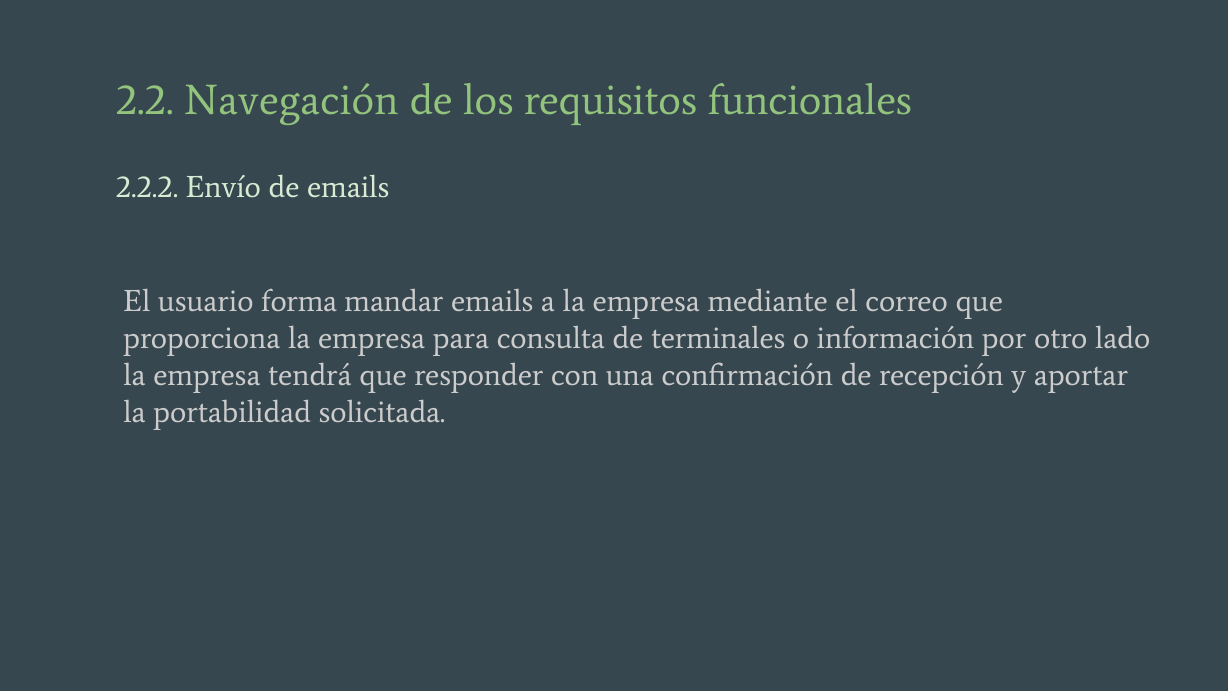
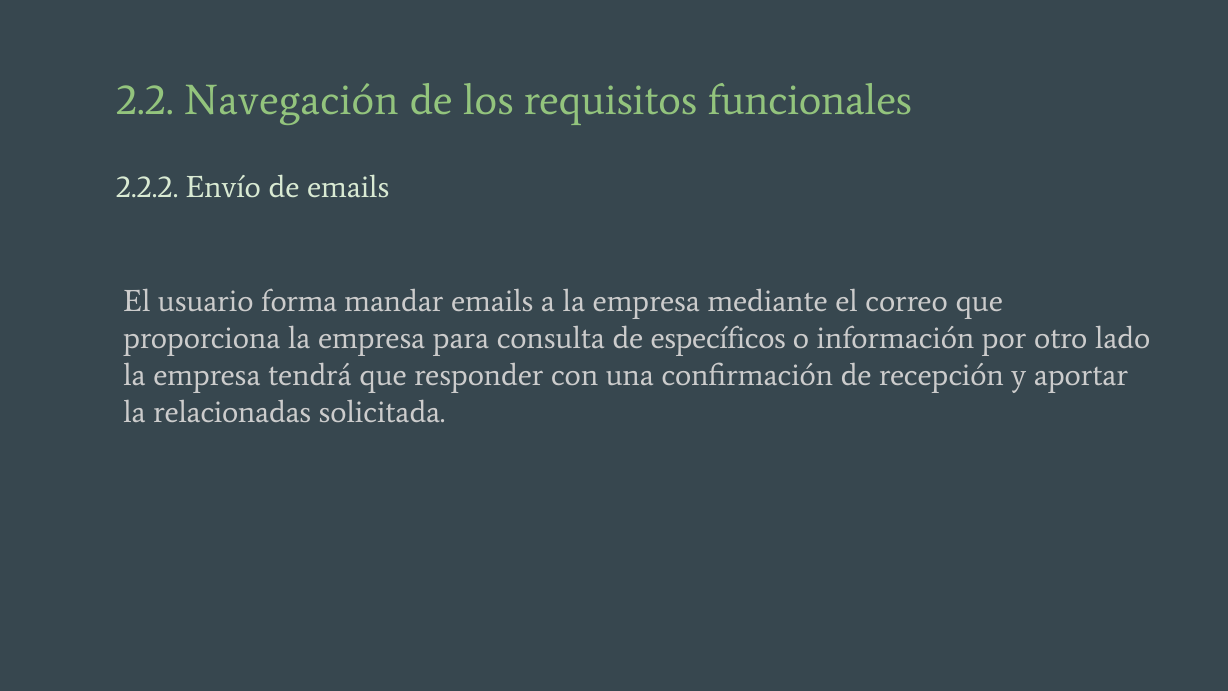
terminales: terminales -> específicos (718, 338)
portabilidad: portabilidad -> relacionadas (232, 412)
